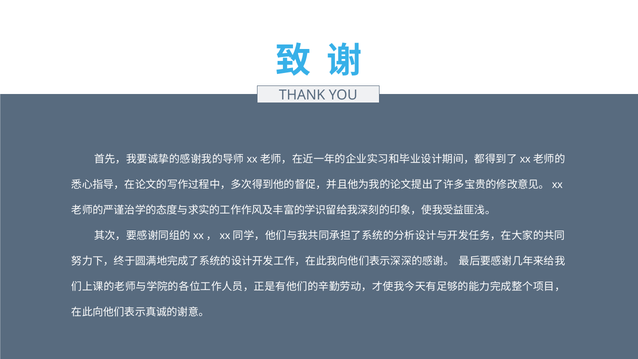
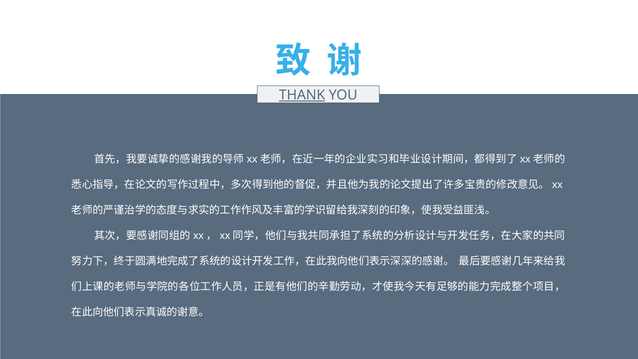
THANK underline: none -> present (302, 95)
